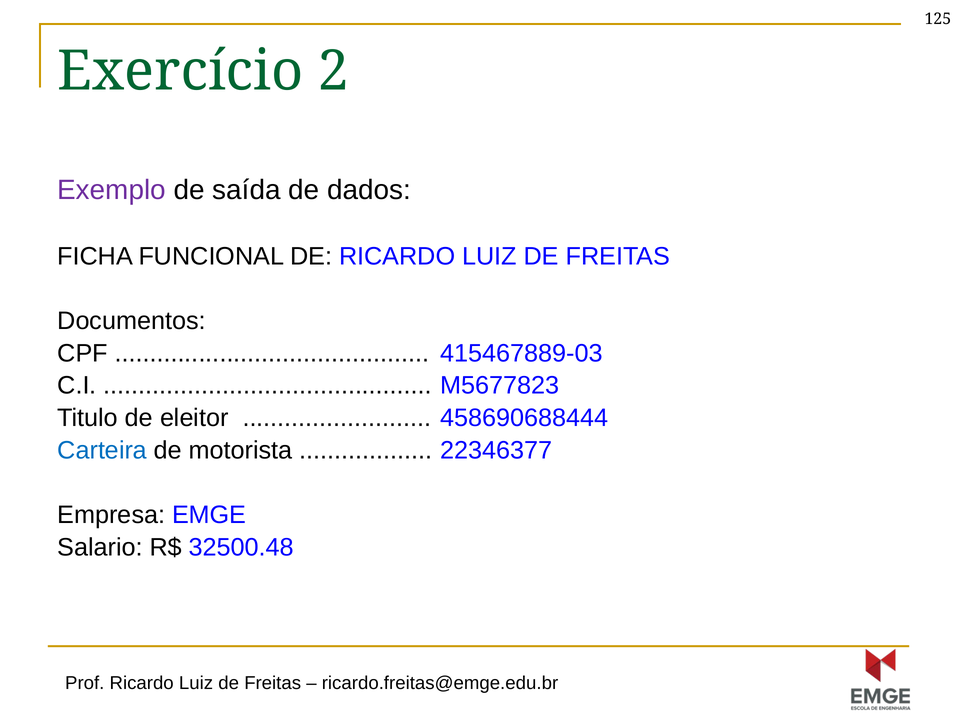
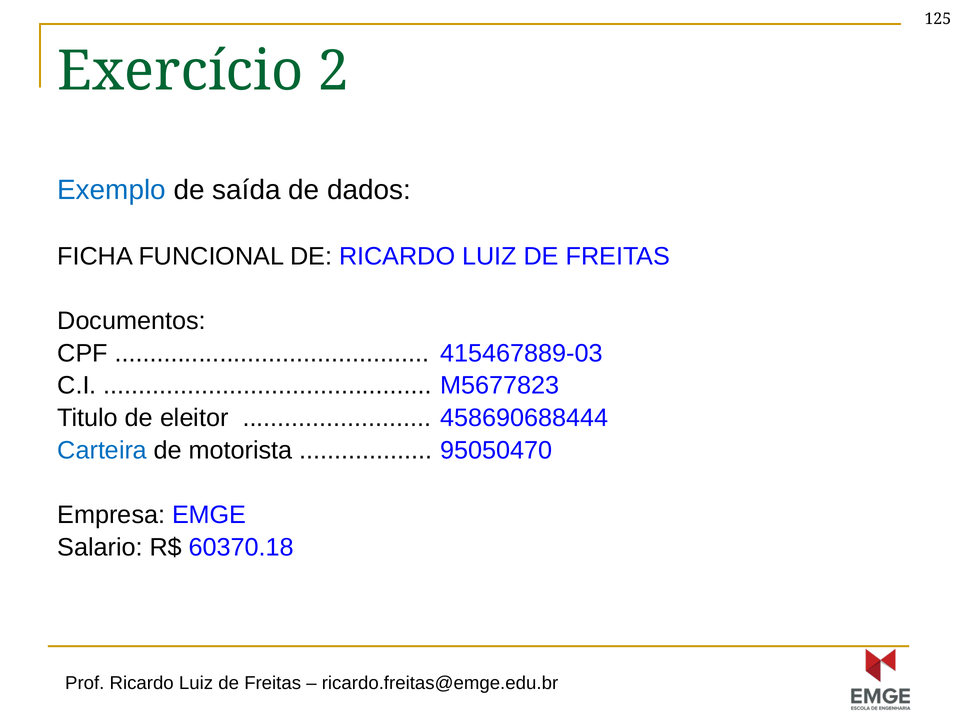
Exemplo colour: purple -> blue (112, 190)
22346377: 22346377 -> 95050470 (496, 450)
32500.48: 32500.48 -> 60370.18 (241, 547)
